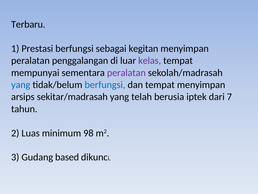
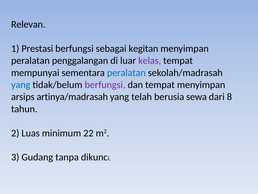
Terbaru: Terbaru -> Relevan (28, 24)
peralatan colour: purple -> blue (126, 73)
berfungsi colour: blue -> purple (105, 85)
sekitar/madrasah: sekitar/madrasah -> artinya/madrasah (72, 97)
iptek: iptek -> sewa (197, 97)
7: 7 -> 8 (229, 97)
98: 98 -> 22 (88, 133)
based: based -> tanpa (67, 157)
